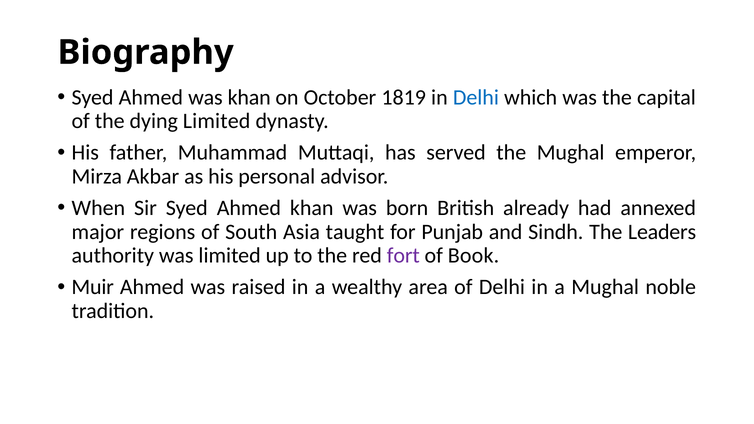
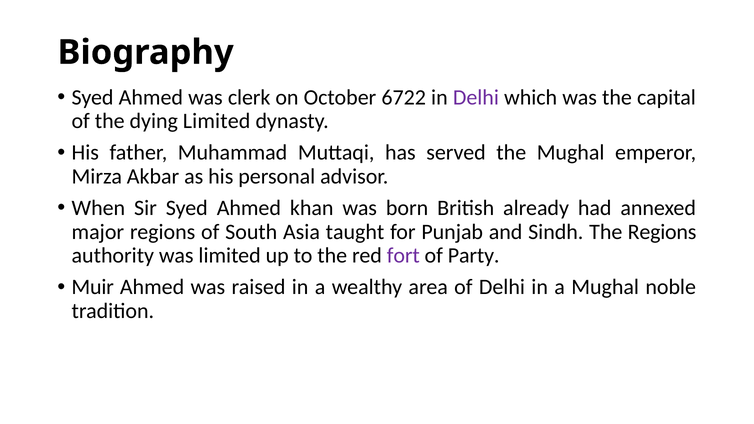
was khan: khan -> clerk (249, 97)
1819: 1819 -> 6722 (404, 97)
Delhi colour: blue -> purple (476, 97)
The Leaders: Leaders -> Regions (662, 232)
Book: Book -> Party (474, 256)
